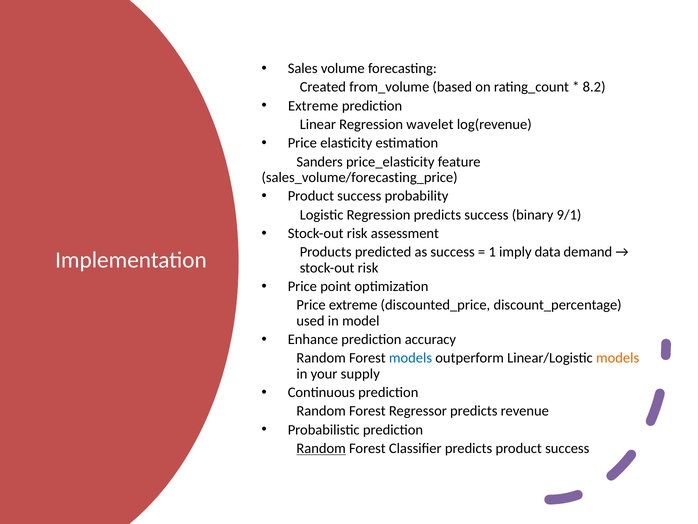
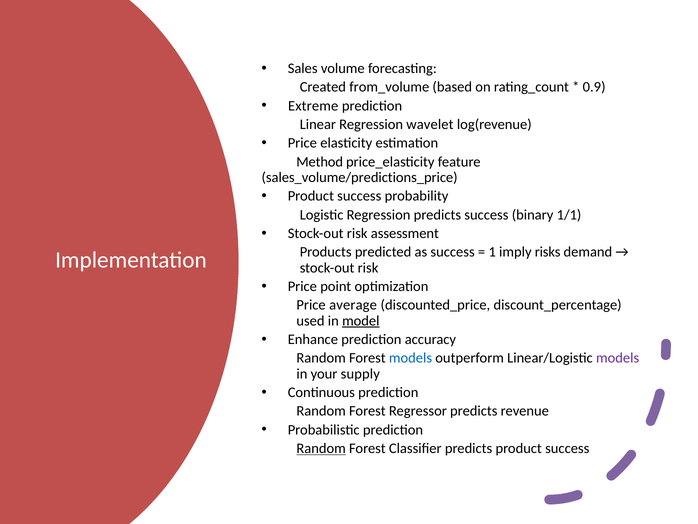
8.2: 8.2 -> 0.9 (594, 87)
Sanders: Sanders -> Method (320, 162)
sales_volume/forecasting_price: sales_volume/forecasting_price -> sales_volume/predictions_price (360, 177)
9/1: 9/1 -> 1/1 (569, 215)
data: data -> risks (548, 252)
Price extreme: extreme -> average (353, 305)
model underline: none -> present (361, 321)
models colour: orange -> purple (618, 358)
